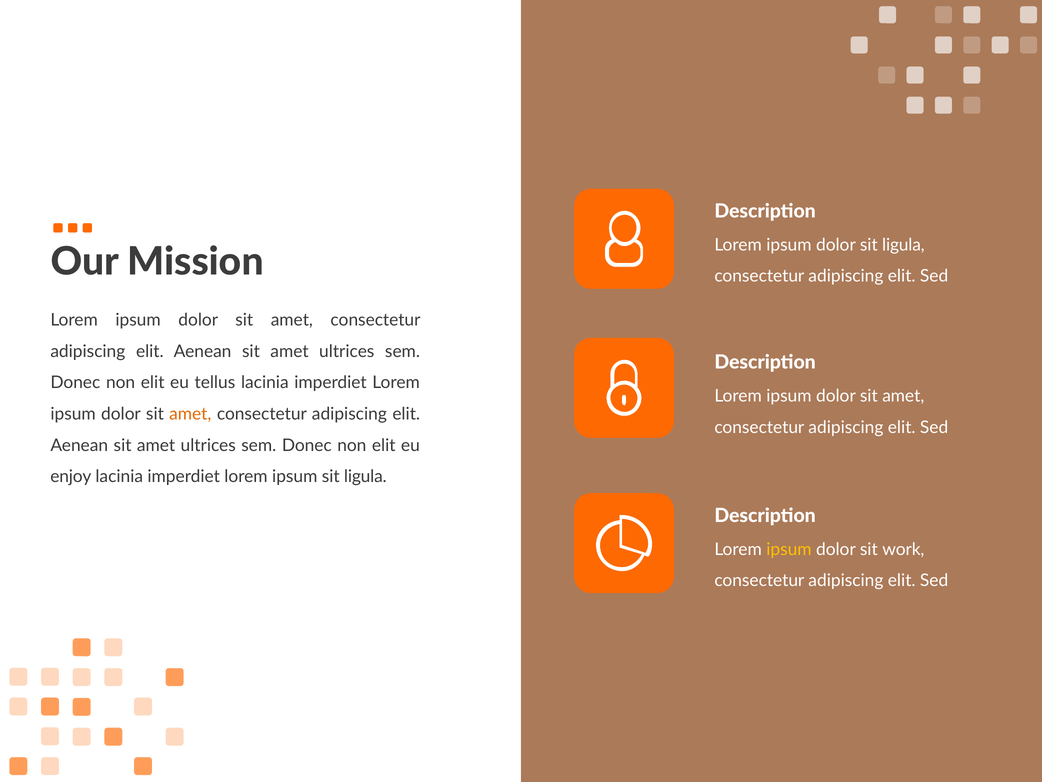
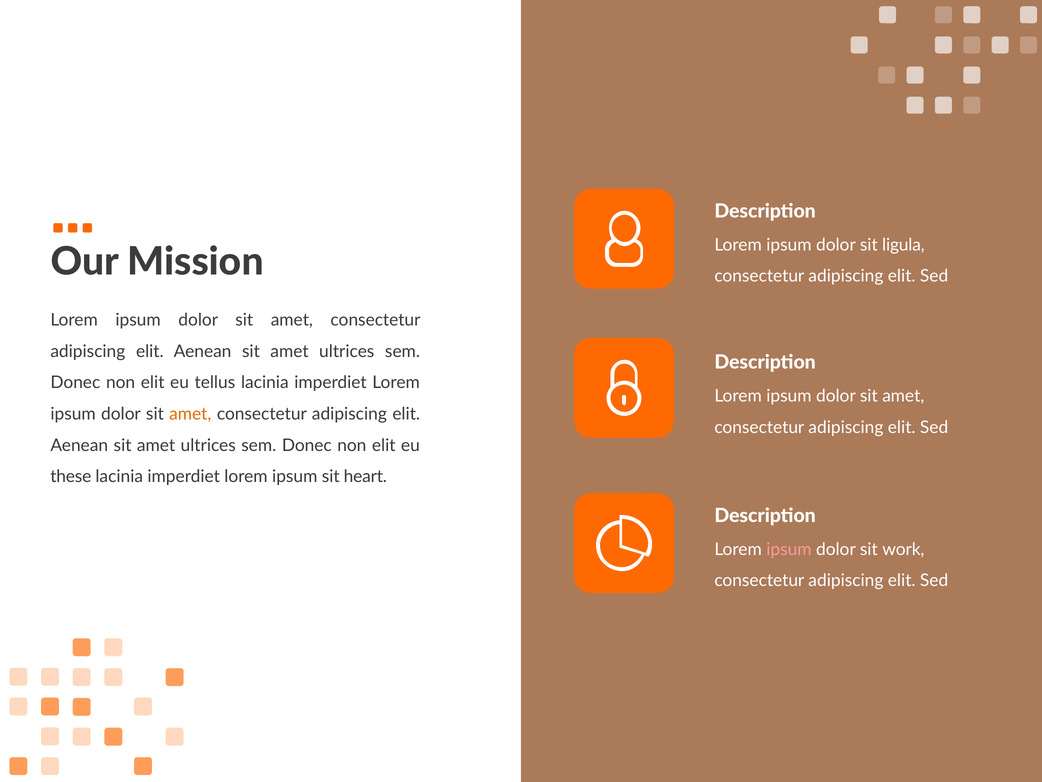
enjoy: enjoy -> these (71, 476)
ipsum sit ligula: ligula -> heart (365, 476)
ipsum colour: yellow -> pink (789, 549)
